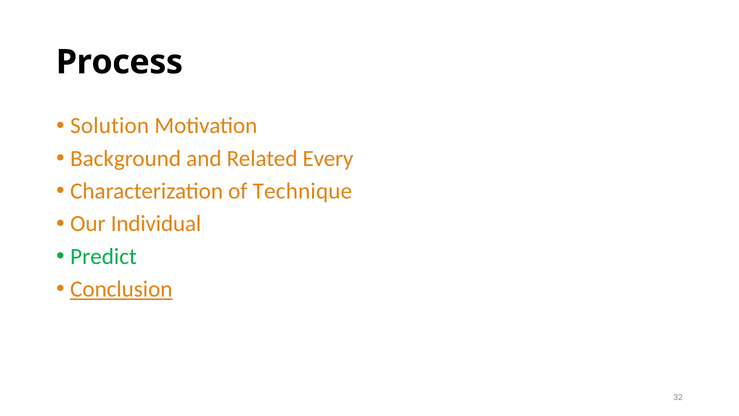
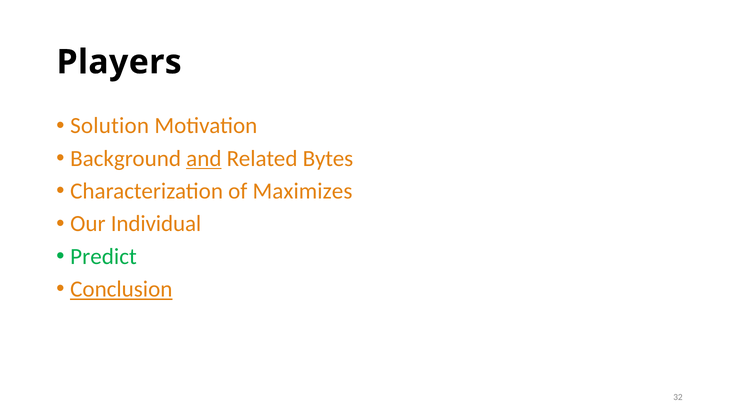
Process: Process -> Players (119, 62)
and underline: none -> present (204, 158)
Every: Every -> Bytes (328, 158)
Technique: Technique -> Maximizes (303, 191)
